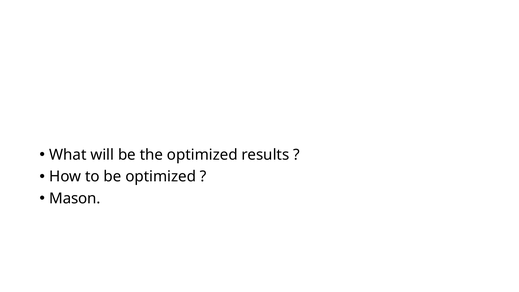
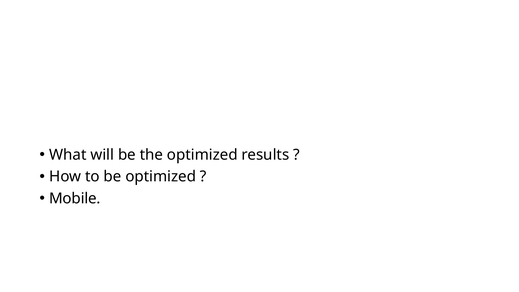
Mason: Mason -> Mobile (75, 198)
